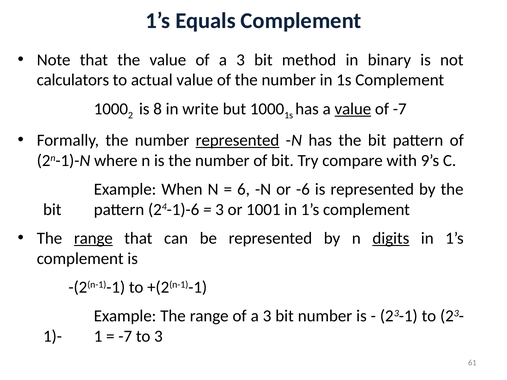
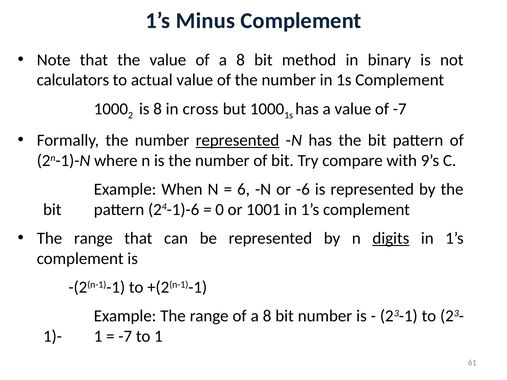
Equals: Equals -> Minus (205, 21)
value of a 3: 3 -> 8 (241, 60)
write: write -> cross (201, 109)
value underline: present -> none (353, 109)
3: 3 -> 0 (220, 210)
range underline: present -> none (93, 238)
range of a 3: 3 -> 8 (267, 316)
to 3: 3 -> 1 (158, 336)
